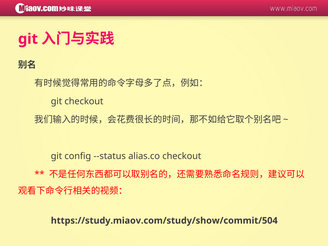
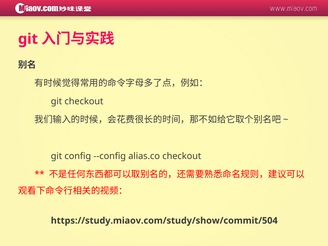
--status: --status -> --config (110, 156)
